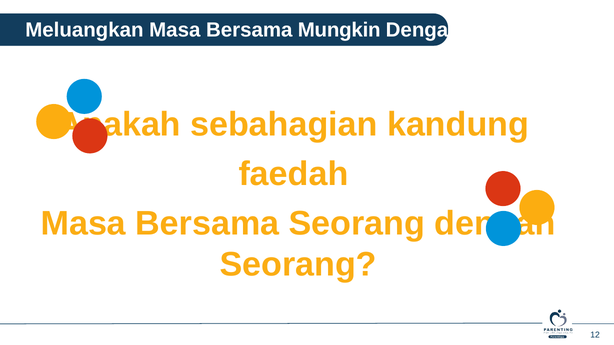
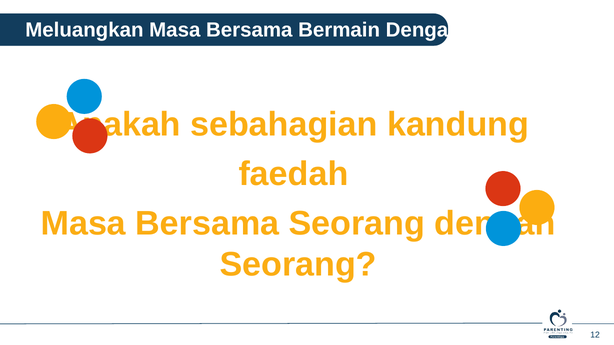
Mungkin: Mungkin -> Bermain (339, 30)
